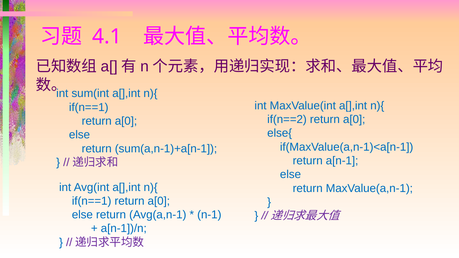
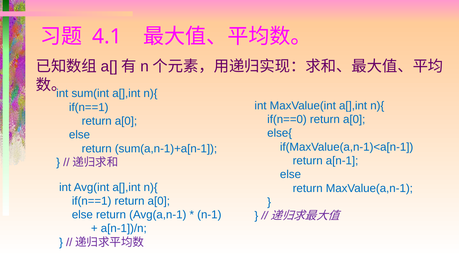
if(n==2: if(n==2 -> if(n==0 (287, 120)
